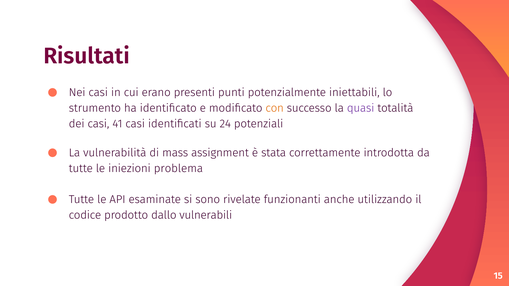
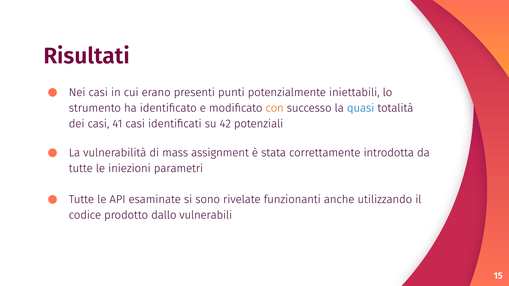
quasi colour: purple -> blue (361, 108)
24: 24 -> 42 (225, 124)
problema: problema -> parametri (178, 169)
